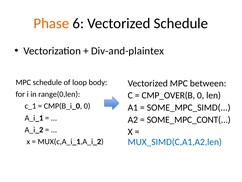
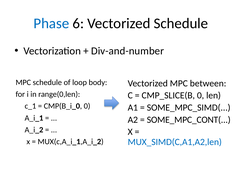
Phase colour: orange -> blue (51, 23)
Div-and-plaintex: Div-and-plaintex -> Div-and-number (128, 51)
CMP_OVER(B: CMP_OVER(B -> CMP_SLICE(B (168, 95)
